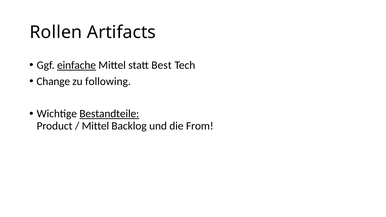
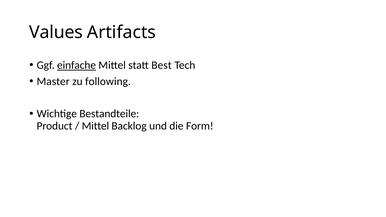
Rollen: Rollen -> Values (56, 32)
Change: Change -> Master (53, 81)
Bestandteile underline: present -> none (109, 114)
From: From -> Form (200, 126)
